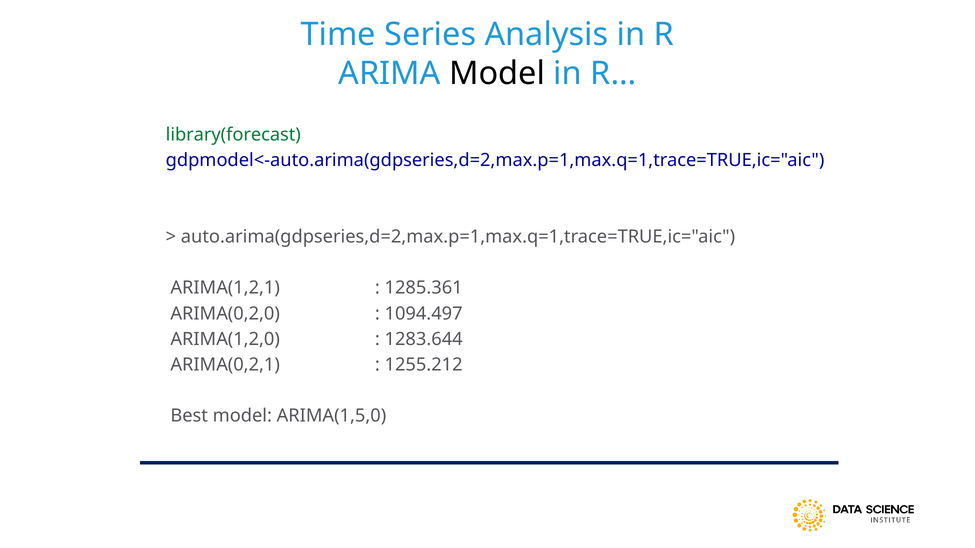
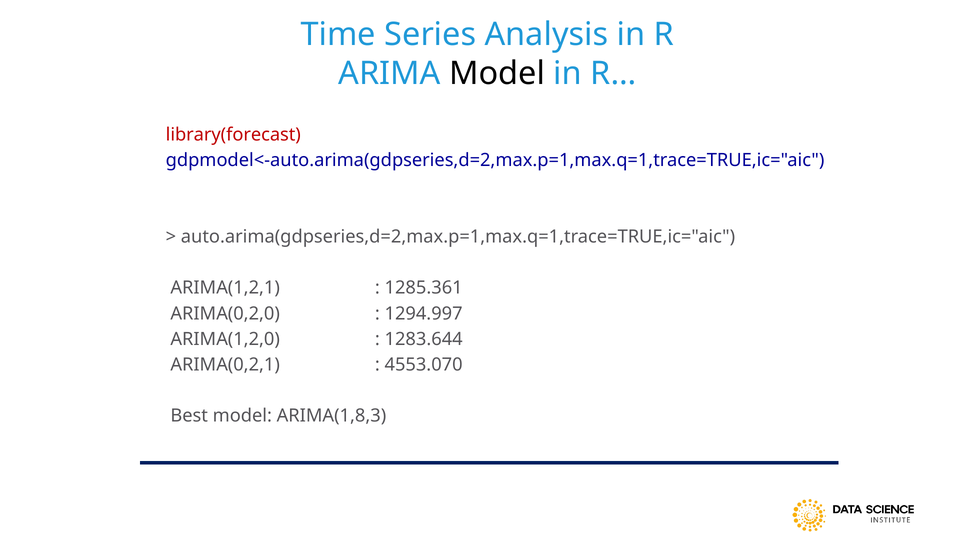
library(forecast colour: green -> red (233, 135)
1094.497: 1094.497 -> 1294.997 (424, 314)
1255.212: 1255.212 -> 4553.070 (424, 365)
ARIMA(1,5,0: ARIMA(1,5,0 -> ARIMA(1,8,3 (331, 416)
